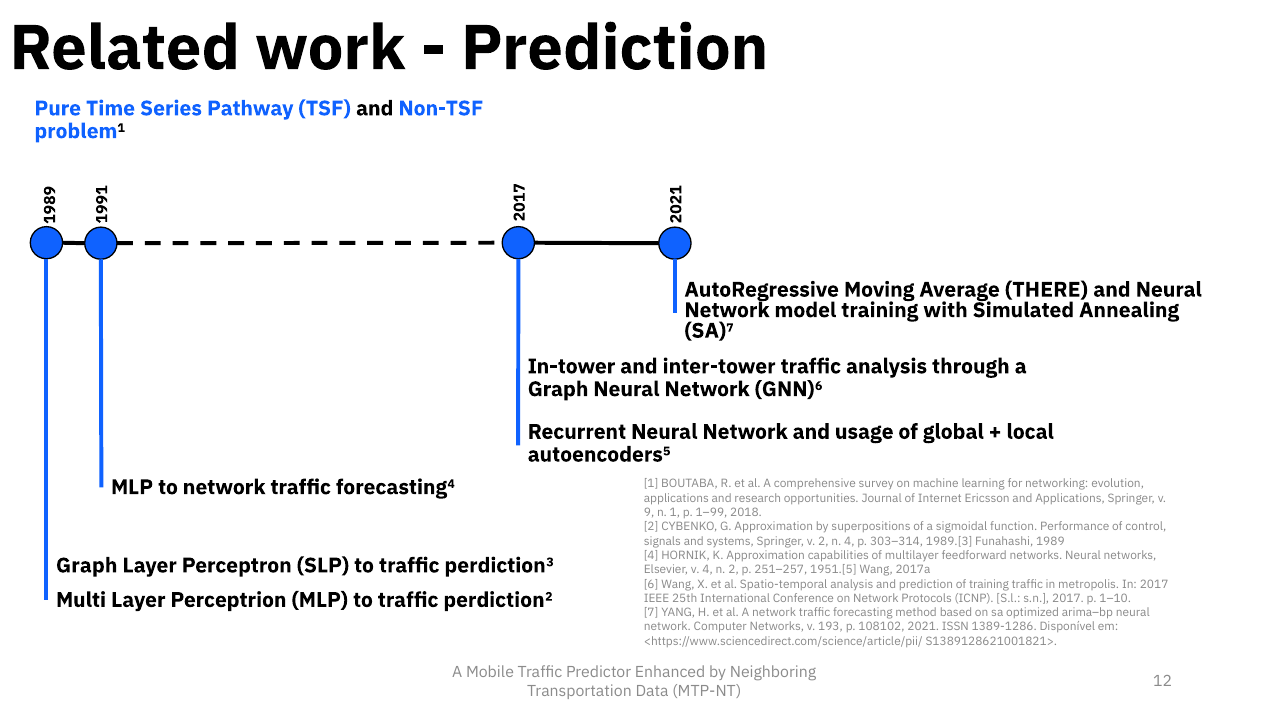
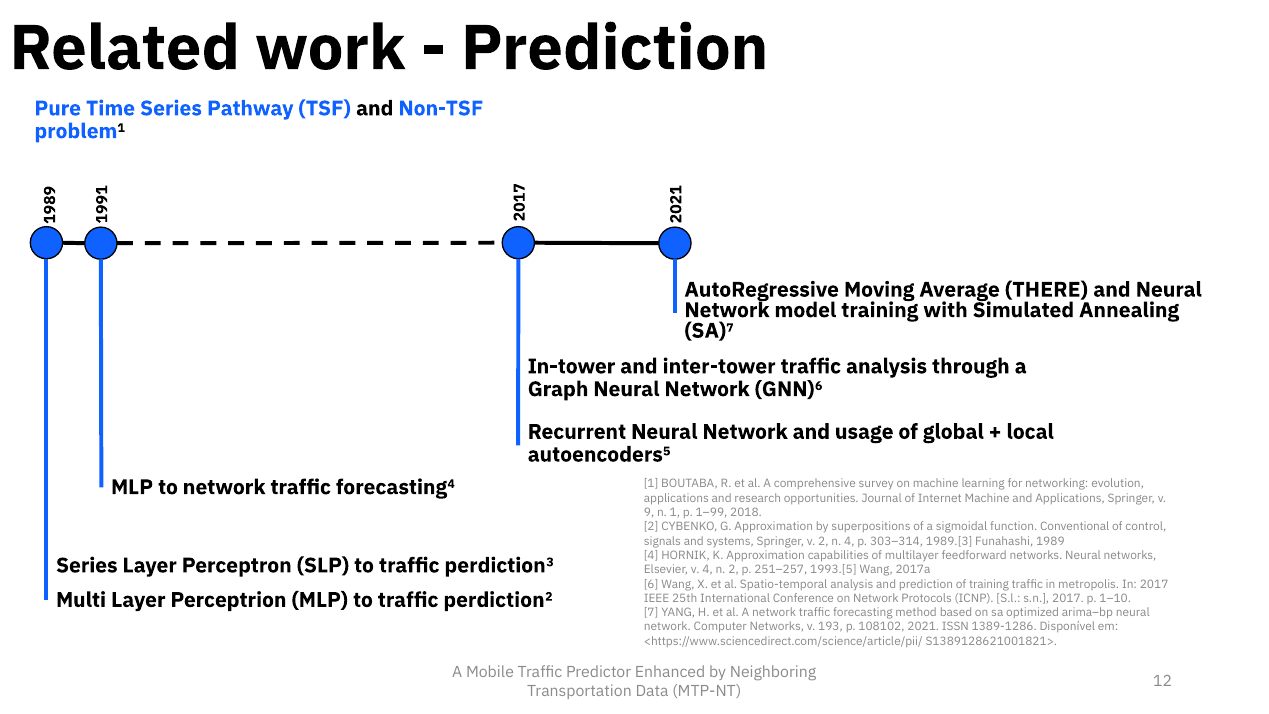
Internet Ericsson: Ericsson -> Machine (987, 498)
Performance: Performance -> Conventional (1075, 527)
Graph: Graph -> Series (87, 565)
1951.[5: 1951.[5 -> 1993.[5 (833, 570)
